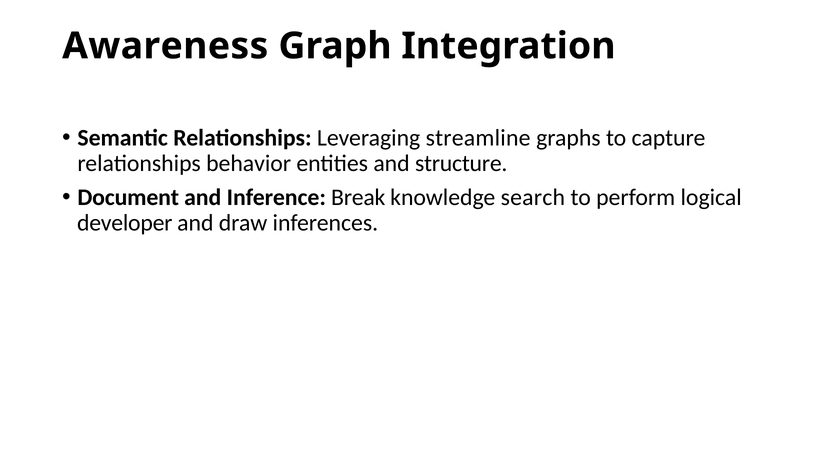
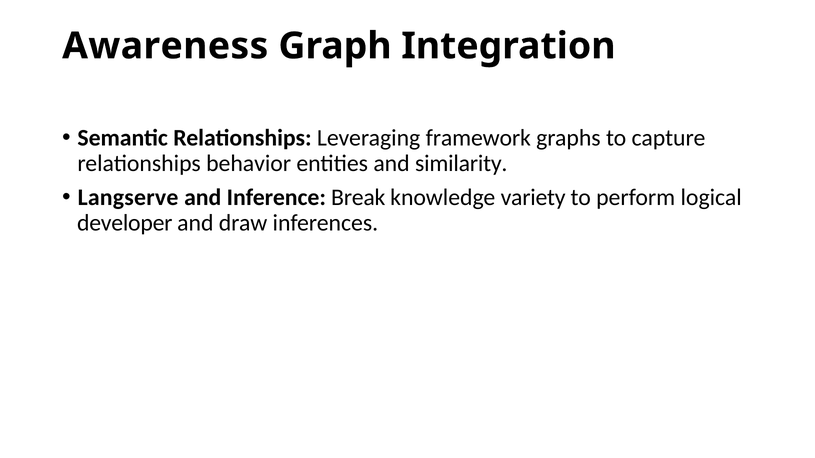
streamline: streamline -> framework (478, 138)
structure: structure -> similarity (461, 163)
Document: Document -> Langserve (128, 198)
search: search -> variety (533, 198)
